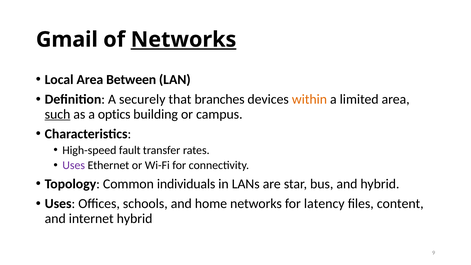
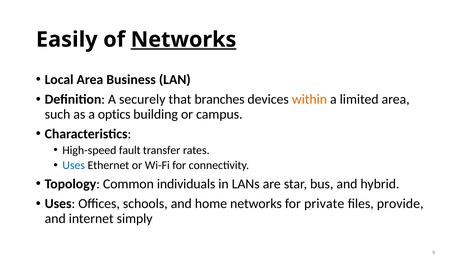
Gmail: Gmail -> Easily (67, 40)
Between: Between -> Business (131, 80)
such underline: present -> none (58, 114)
Uses colour: purple -> blue (74, 165)
latency: latency -> private (324, 204)
content: content -> provide (400, 204)
internet hybrid: hybrid -> simply (135, 218)
